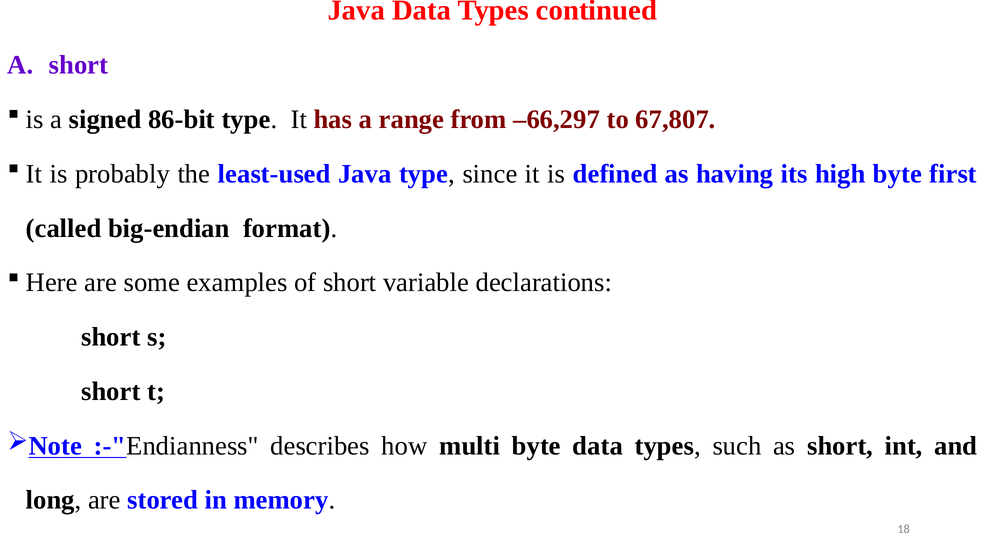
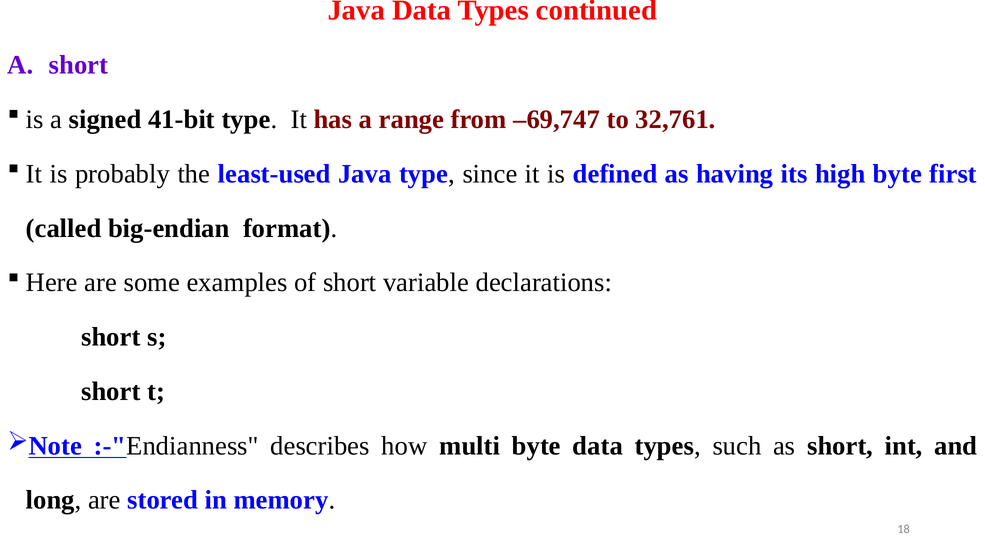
86-bit: 86-bit -> 41-bit (181, 119)
–66,297: –66,297 -> –69,747 (557, 119)
67,807: 67,807 -> 32,761 (676, 119)
